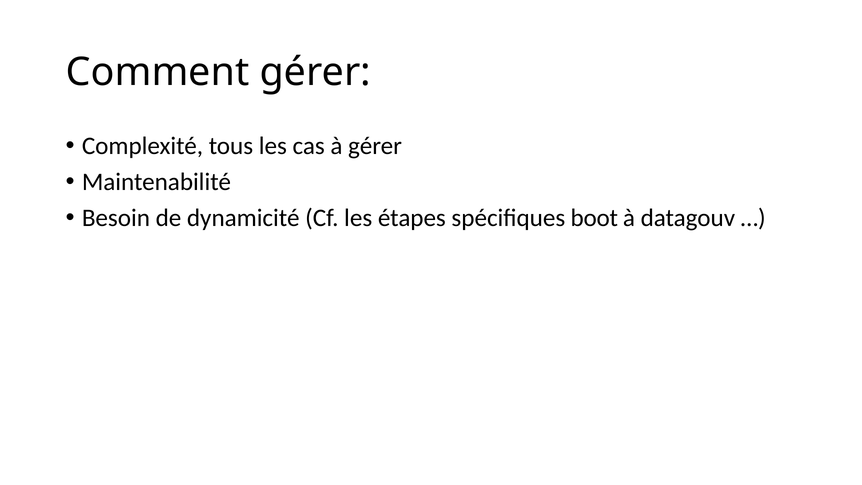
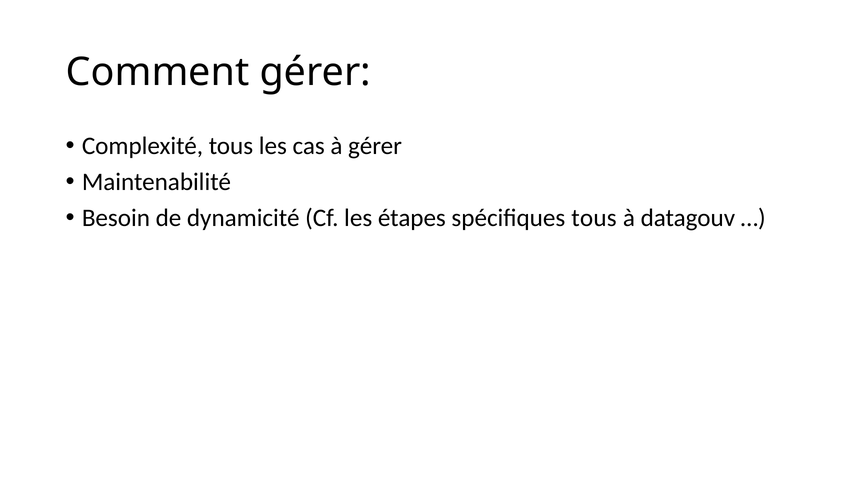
spécifiques boot: boot -> tous (594, 218)
